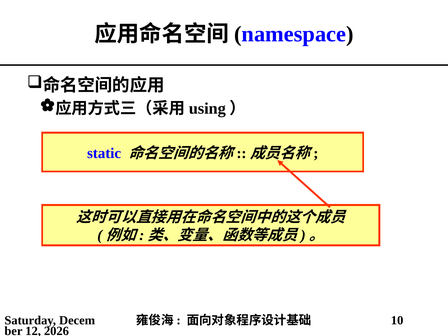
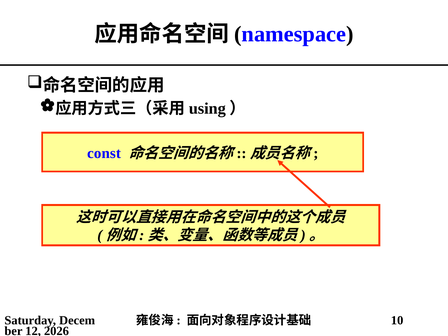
static: static -> const (104, 153)
